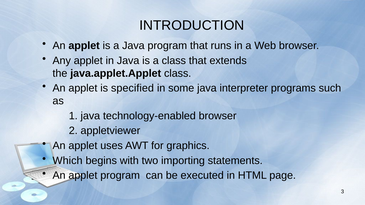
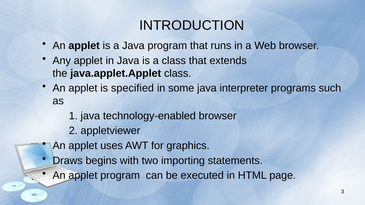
Which: Which -> Draws (68, 161)
